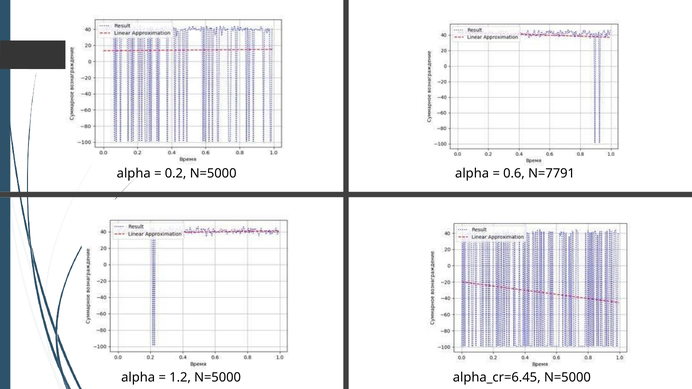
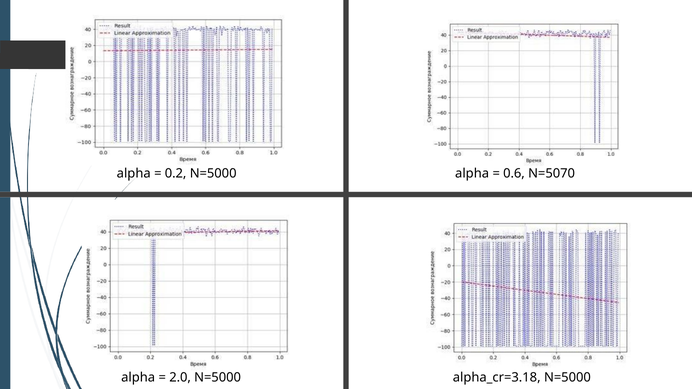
N=7791: N=7791 -> N=5070 (552, 173)
1.2: 1.2 -> 2.0 (180, 378)
alpha_cr=6.45: alpha_cr=6.45 -> alpha_cr=3.18 (497, 378)
